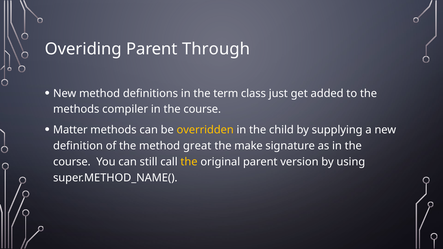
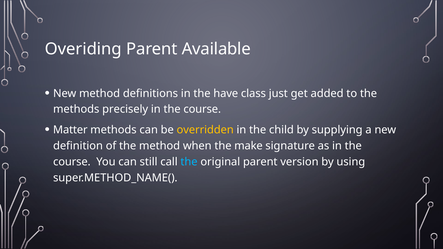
Through: Through -> Available (216, 49)
term: term -> have (226, 93)
compiler: compiler -> precisely (125, 109)
great: great -> when (197, 146)
the colour: yellow -> light blue (189, 162)
